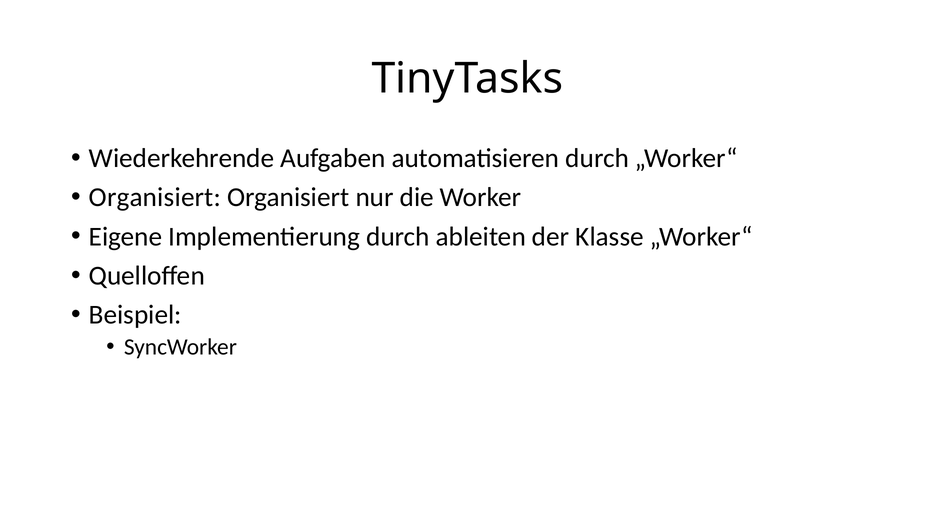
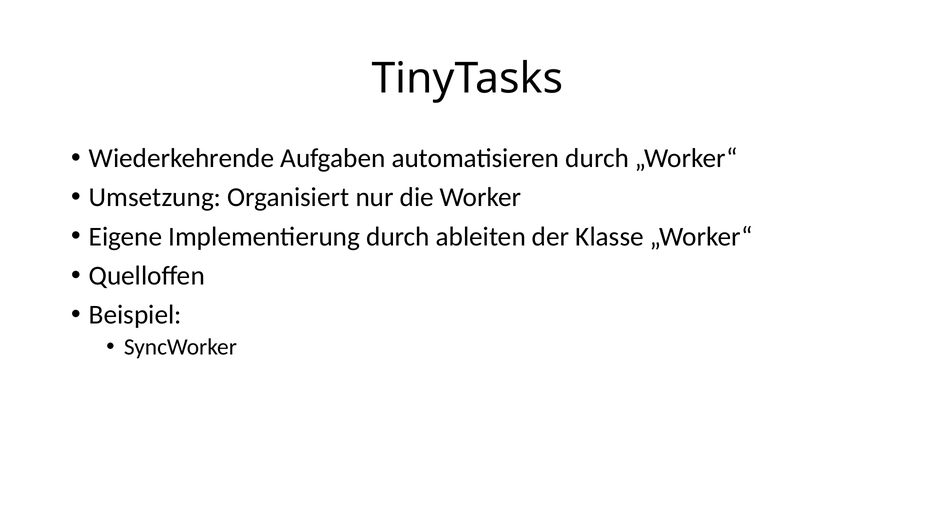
Organisiert: Organisiert -> Umsetzung (155, 197)
